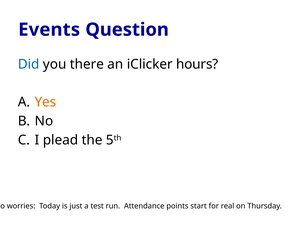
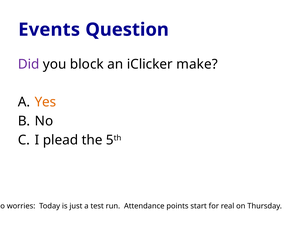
Did colour: blue -> purple (29, 64)
there: there -> block (87, 64)
hours: hours -> make (197, 64)
